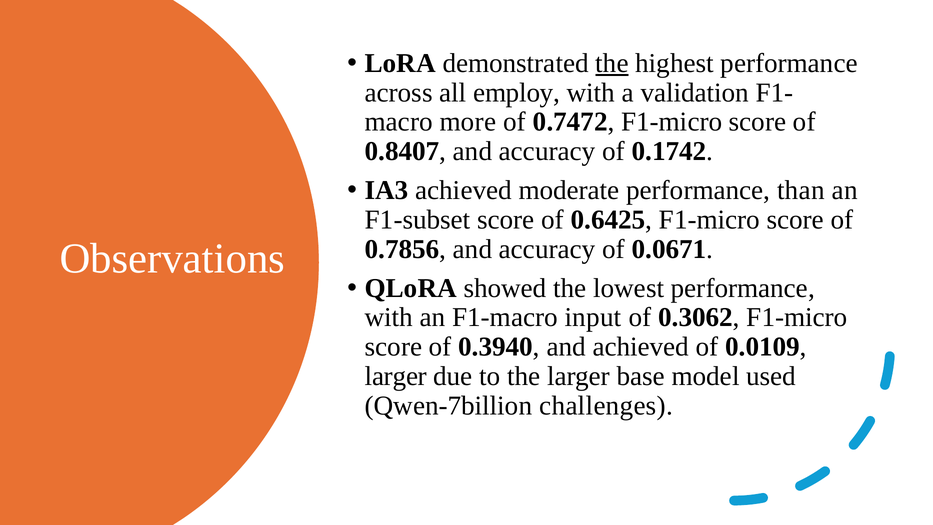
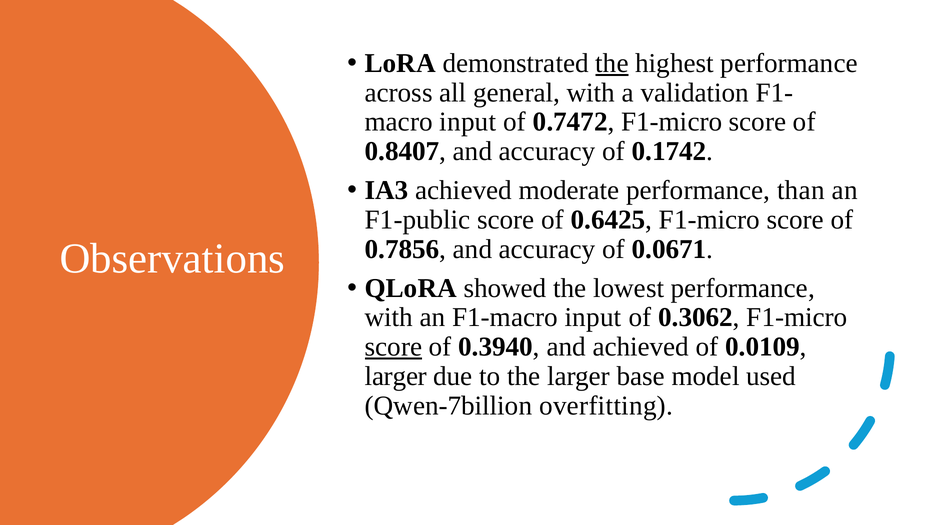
employ: employ -> general (517, 93)
more: more -> input (468, 122)
F1-subset: F1-subset -> F1-public (418, 220)
score underline: none -> present (393, 347)
challenges: challenges -> overfitting (606, 405)
